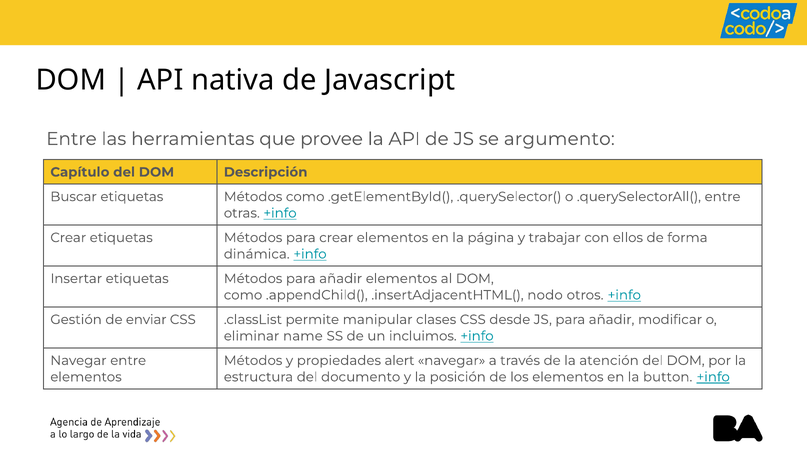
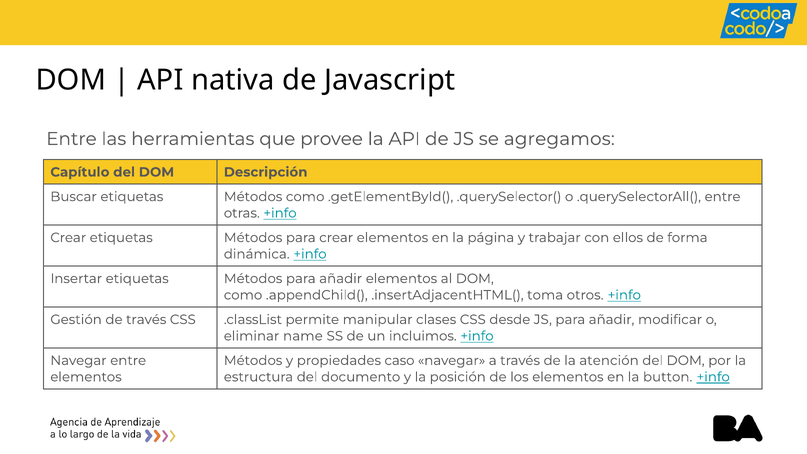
argumento: argumento -> agregamos (559, 139)
nodo: nodo -> toma (545, 295)
de enviar: enviar -> través (146, 320)
alert: alert -> caso (399, 360)
